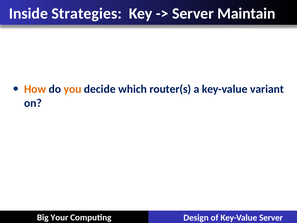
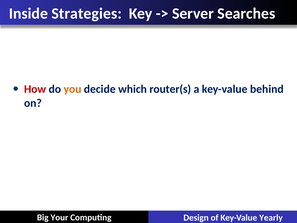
Maintain: Maintain -> Searches (246, 13)
How colour: orange -> red (35, 89)
variant: variant -> behind (267, 89)
Key-Value Server: Server -> Yearly (271, 217)
